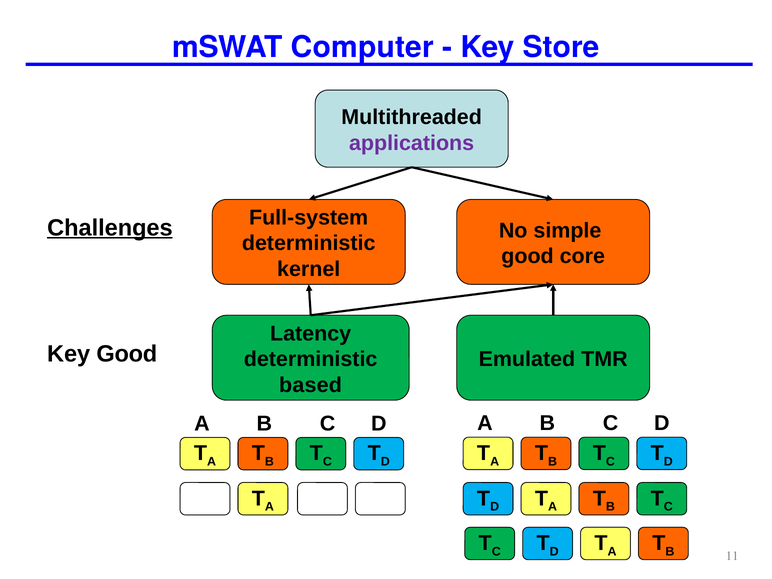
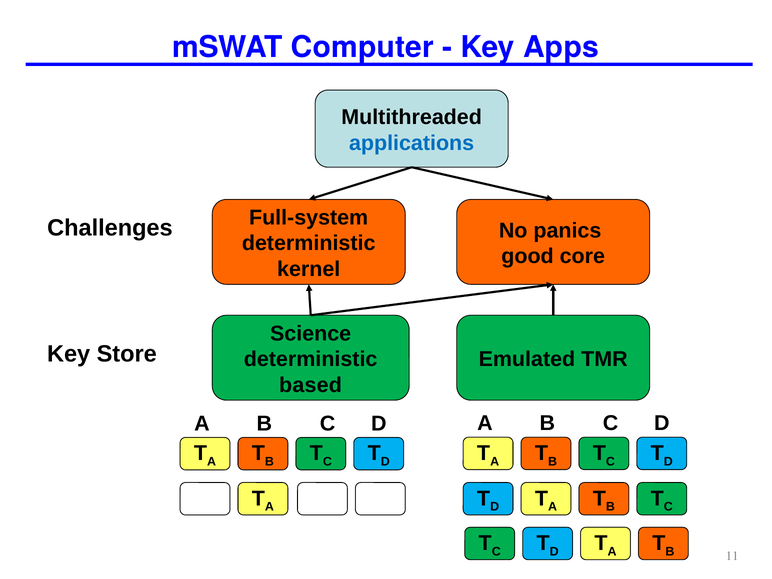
Store: Store -> Apps (561, 47)
applications colour: purple -> blue (412, 143)
Challenges underline: present -> none (110, 228)
simple: simple -> panics (567, 231)
Latency: Latency -> Science (311, 333)
Key Good: Good -> Store (127, 354)
